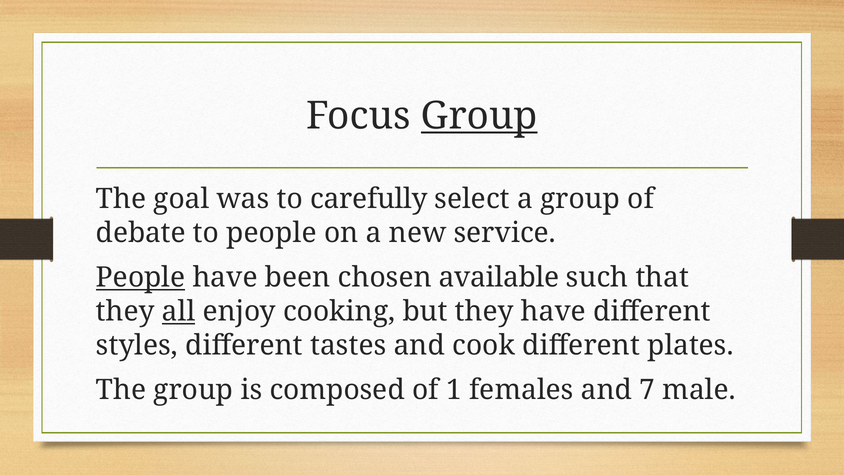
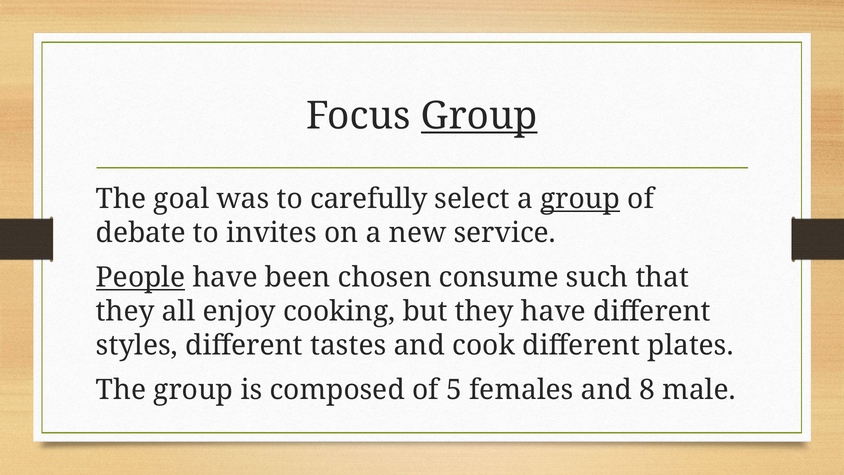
group underline: none -> present (580, 199)
to people: people -> invites (272, 233)
available: available -> consume (499, 278)
all underline: present -> none (179, 311)
1: 1 -> 5 (454, 390)
7: 7 -> 8 (647, 390)
